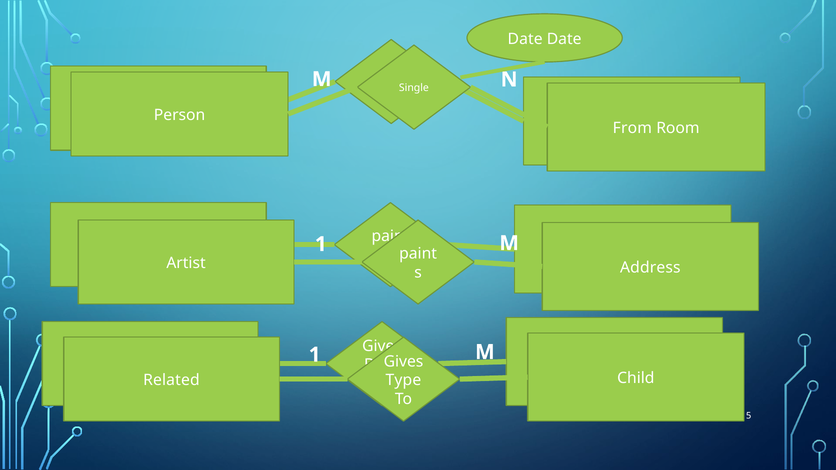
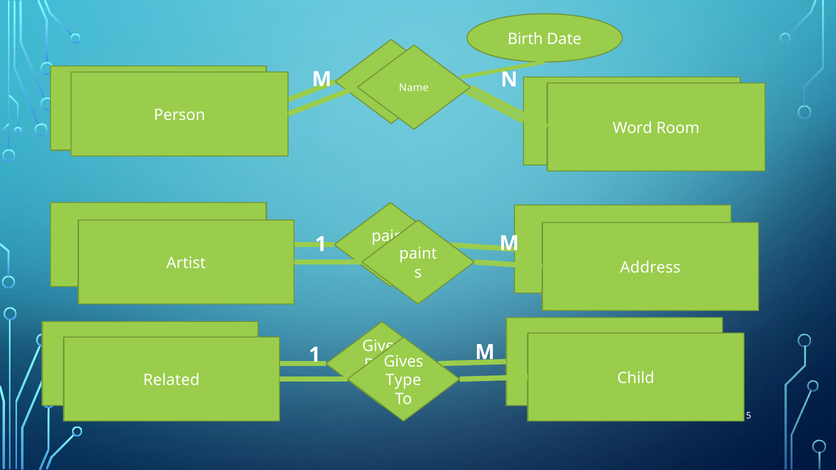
Date: Date -> Birth (525, 39)
Single: Single -> Name (414, 88)
From: From -> Word (632, 128)
